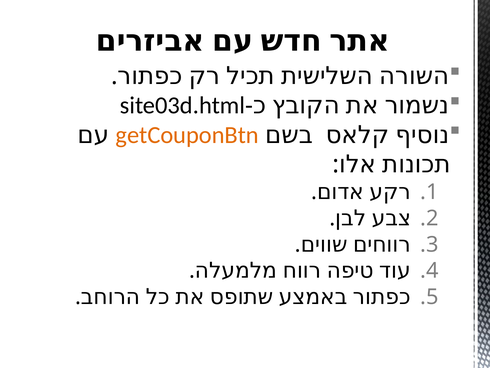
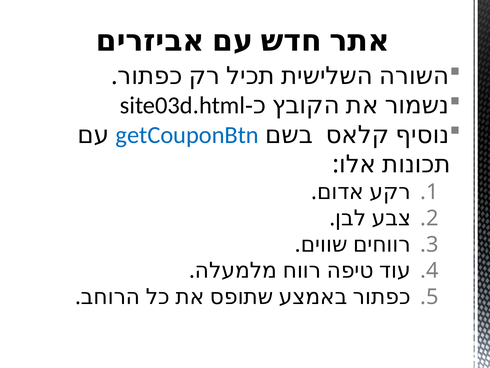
getCouponBtn colour: orange -> blue (187, 135)
